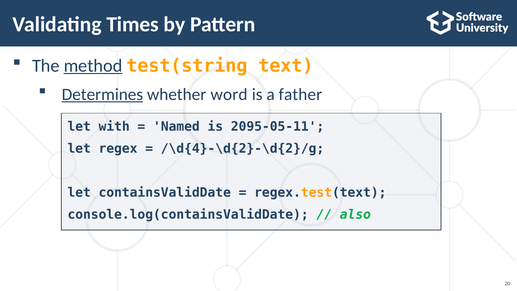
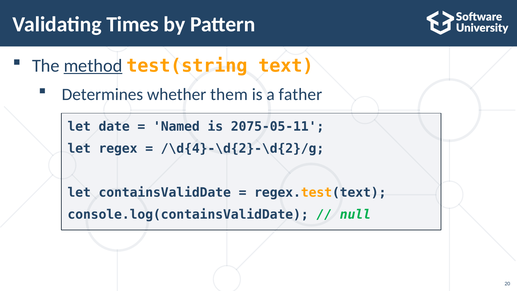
Determines underline: present -> none (102, 94)
word: word -> them (229, 94)
with: with -> date (114, 126)
2095-05-11: 2095-05-11 -> 2075-05-11 (278, 126)
also: also -> null (355, 214)
